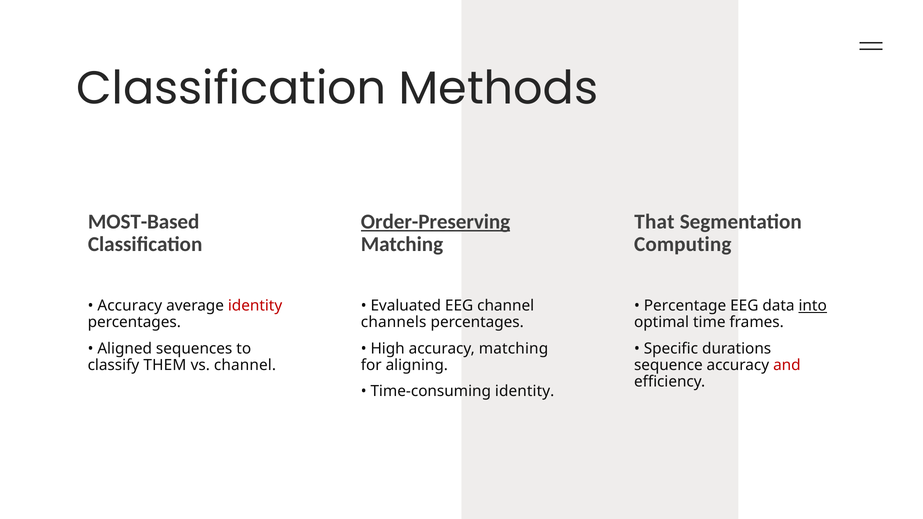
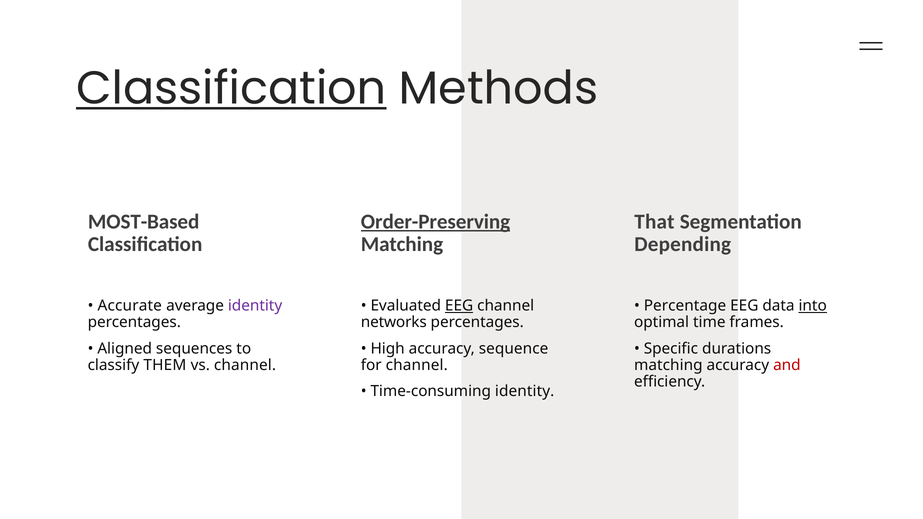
Classification underline: none -> present (231, 88)
Computing: Computing -> Depending (683, 245)
Accuracy: Accuracy -> Accurate (130, 306)
identity colour: red -> purple (255, 306)
EEG underline: none -> present (459, 306)
channels: channels -> networks (394, 322)
accuracy matching: matching -> sequence (514, 349)
for aligning: aligning -> channel (417, 365)
sequence: sequence -> matching (668, 365)
